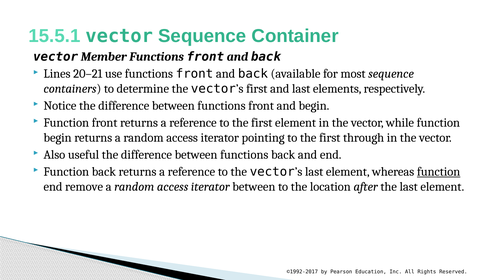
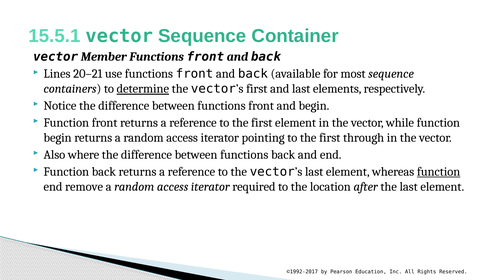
determine underline: none -> present (143, 89)
useful: useful -> where (84, 155)
iterator between: between -> required (254, 187)
